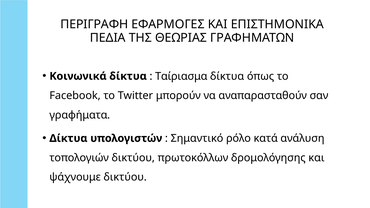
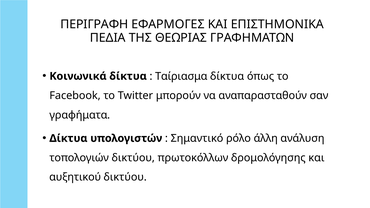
κατά: κατά -> άλλη (266, 138)
ψάχνουμε: ψάχνουμε -> αυξητικού (75, 177)
